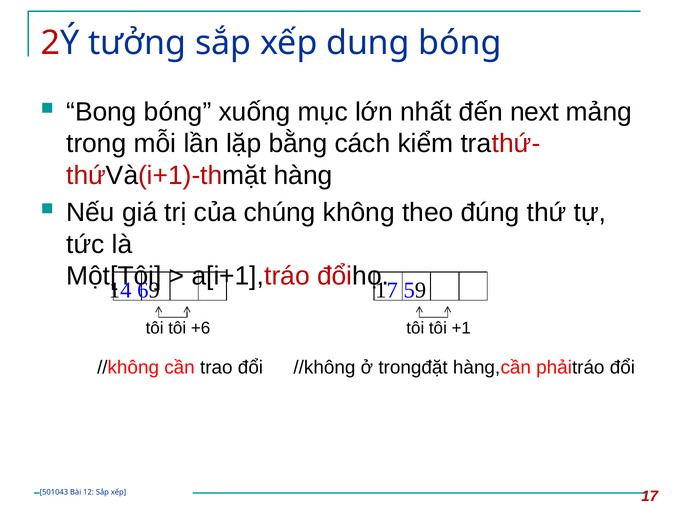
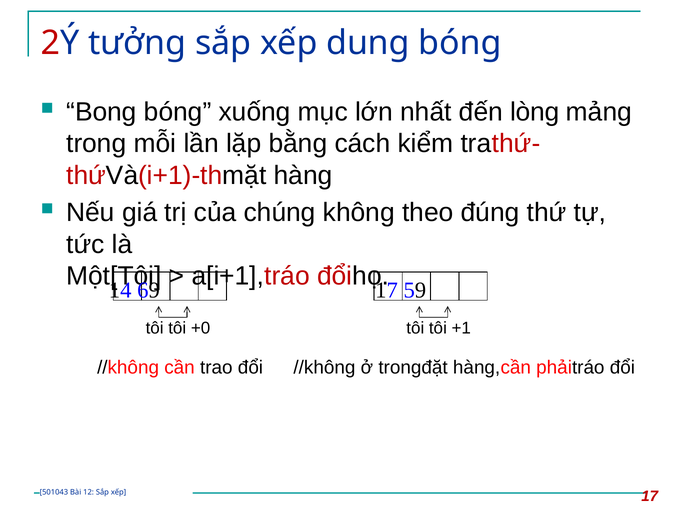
next: next -> lòng (535, 112)
+6: +6 -> +0 (201, 328)
